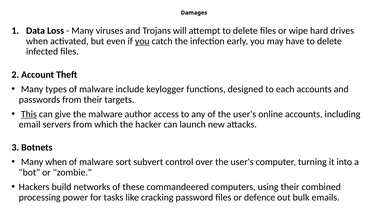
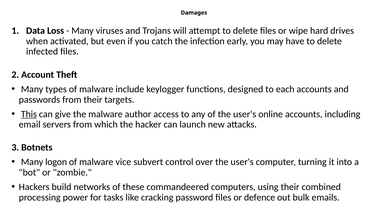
you underline: present -> none (142, 41)
Many when: when -> logon (56, 162)
sort: sort -> vice (123, 162)
